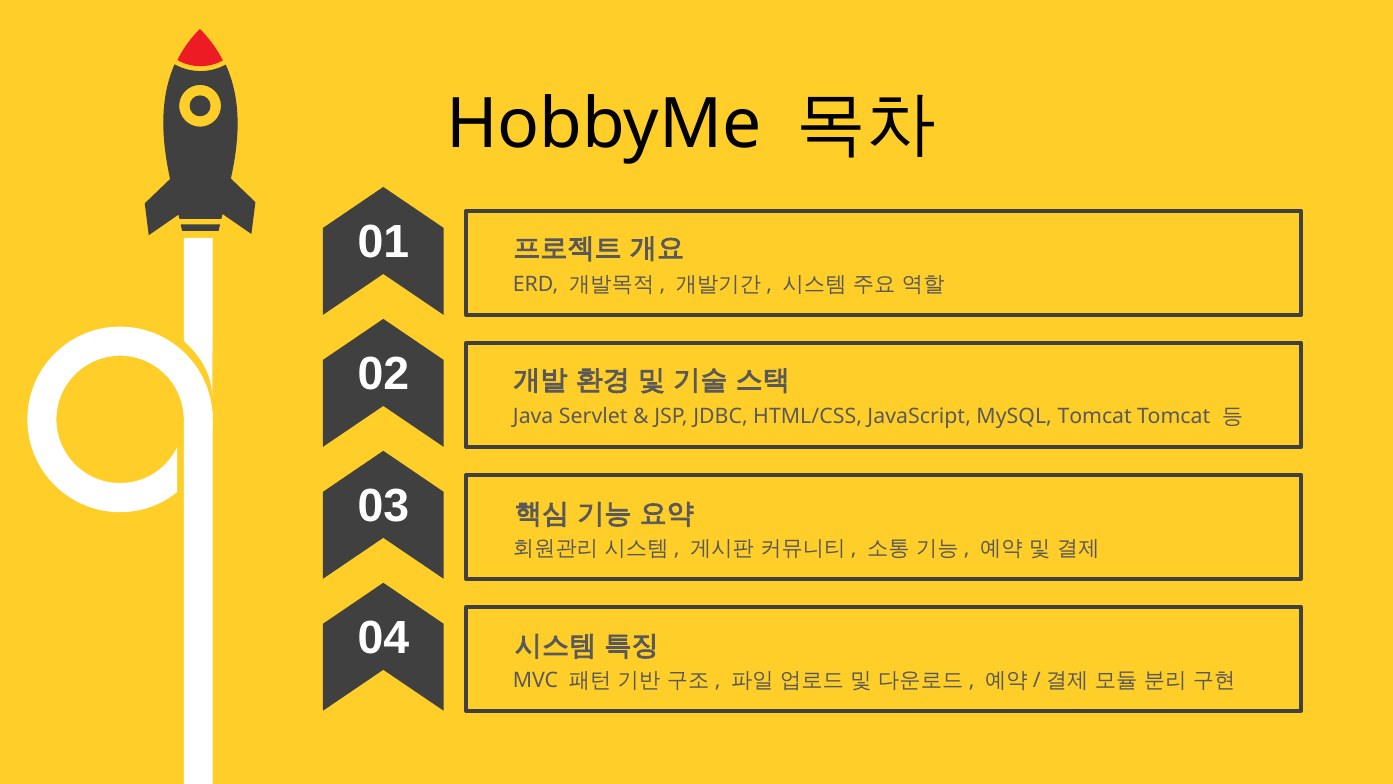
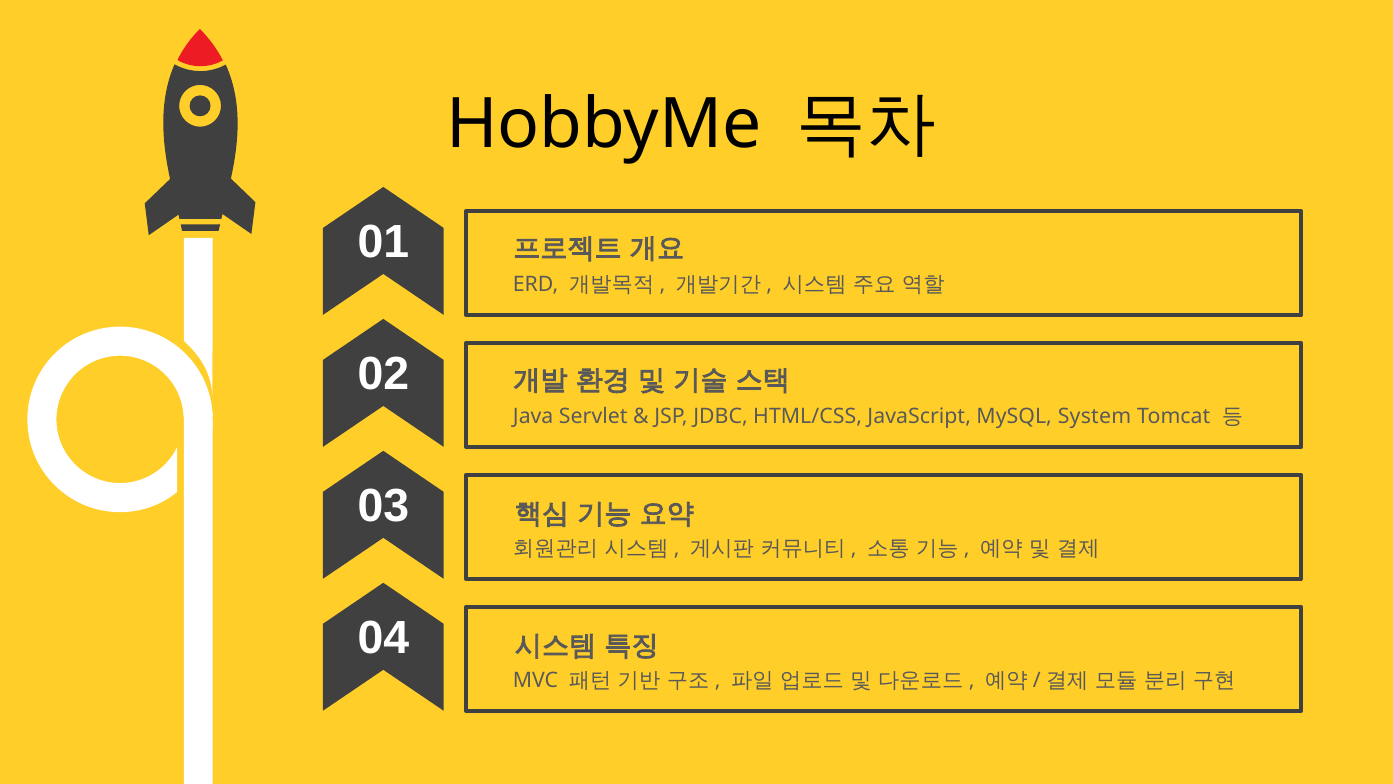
MySQL Tomcat: Tomcat -> System (1095, 417)
